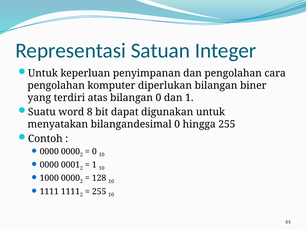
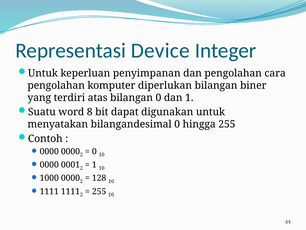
Satuan: Satuan -> Device (160, 51)
